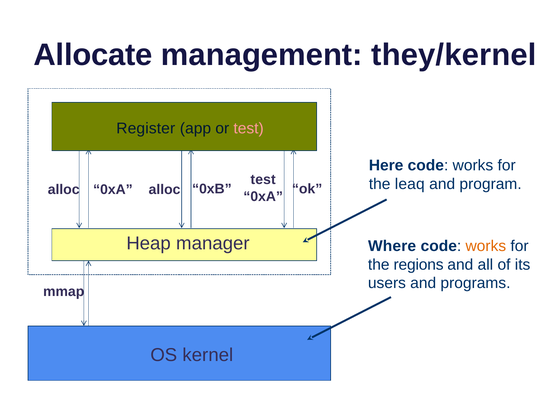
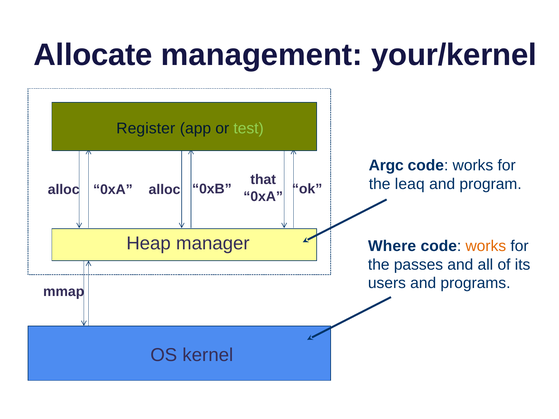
they/kernel: they/kernel -> your/kernel (454, 55)
test colour: pink -> light green (249, 128)
Here: Here -> Argc (386, 166)
test: test -> that (263, 180)
regions: regions -> passes (418, 265)
